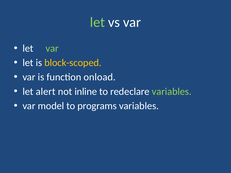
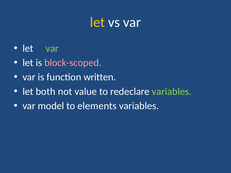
let colour: light green -> yellow (97, 22)
block-scoped colour: yellow -> pink (73, 63)
onload: onload -> written (100, 77)
alert: alert -> both (46, 92)
inline: inline -> value (86, 92)
programs: programs -> elements (97, 106)
